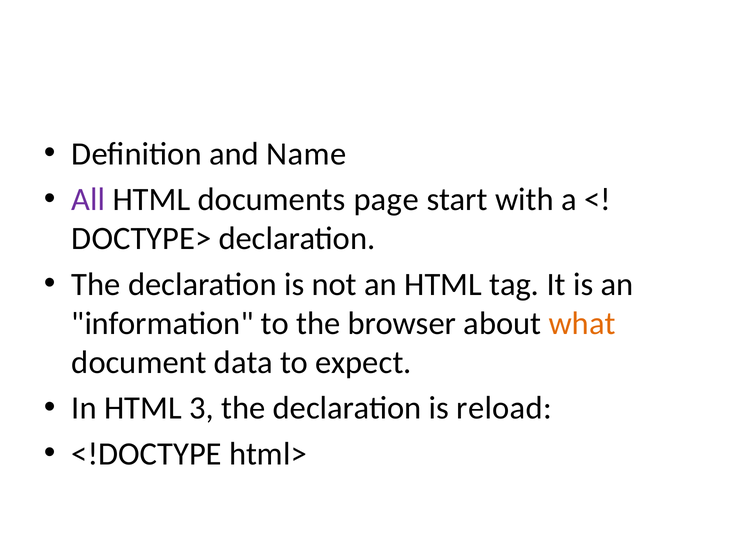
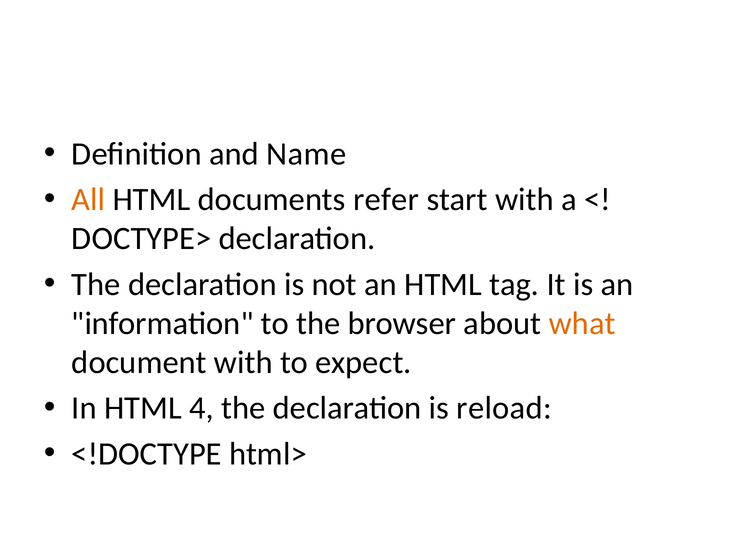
All colour: purple -> orange (88, 199)
page: page -> refer (386, 199)
document data: data -> with (243, 362)
3: 3 -> 4 (202, 408)
